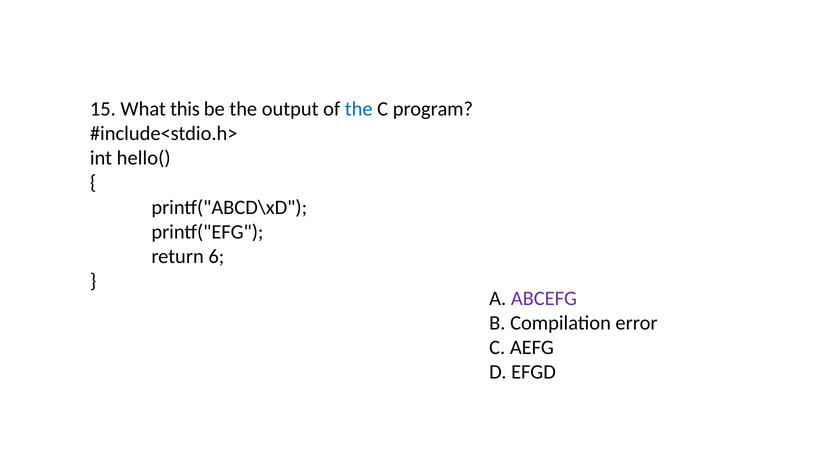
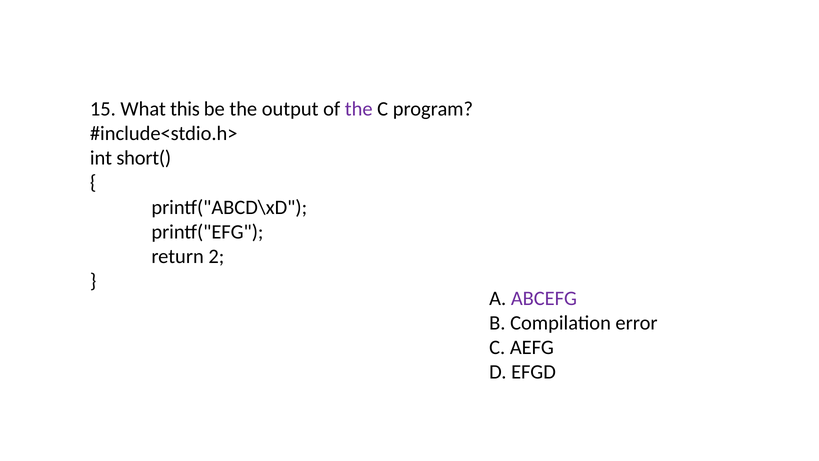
the colour: blue -> purple (359, 109)
hello(: hello( -> short( (144, 158)
6: 6 -> 2 (216, 256)
